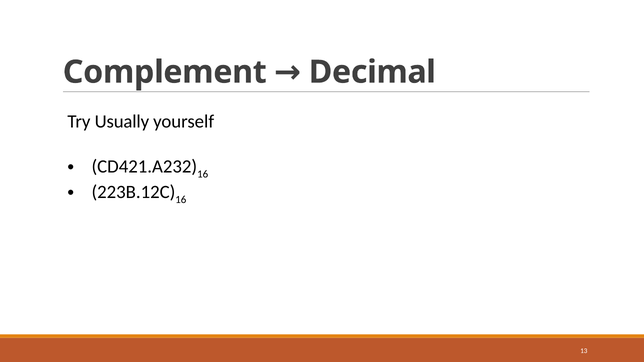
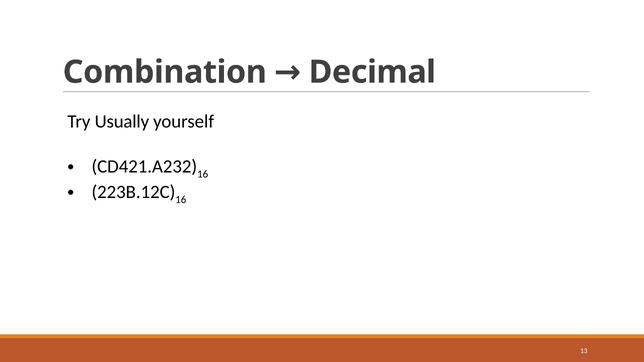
Complement: Complement -> Combination (165, 72)
